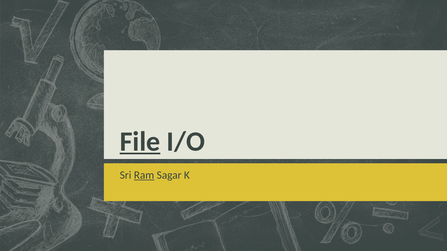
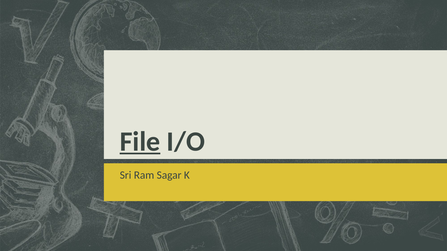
Ram underline: present -> none (144, 176)
